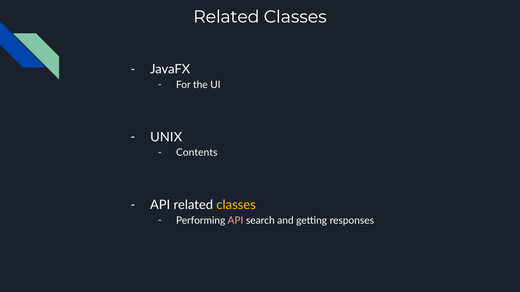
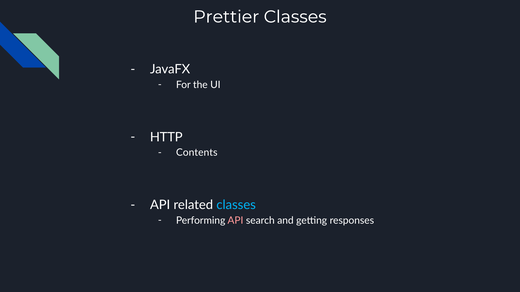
Related: Related -> Prettier (226, 17)
UNIX: UNIX -> HTTP (166, 137)
classes colour: yellow -> light blue (236, 205)
